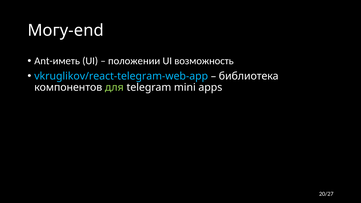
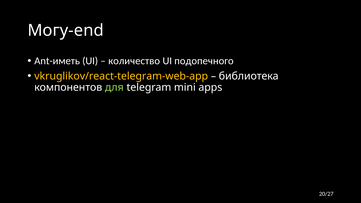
положении: положении -> количество (134, 61)
возможность: возможность -> подопечного (204, 61)
vkruglikov/react-telegram-web-app colour: light blue -> yellow (121, 76)
